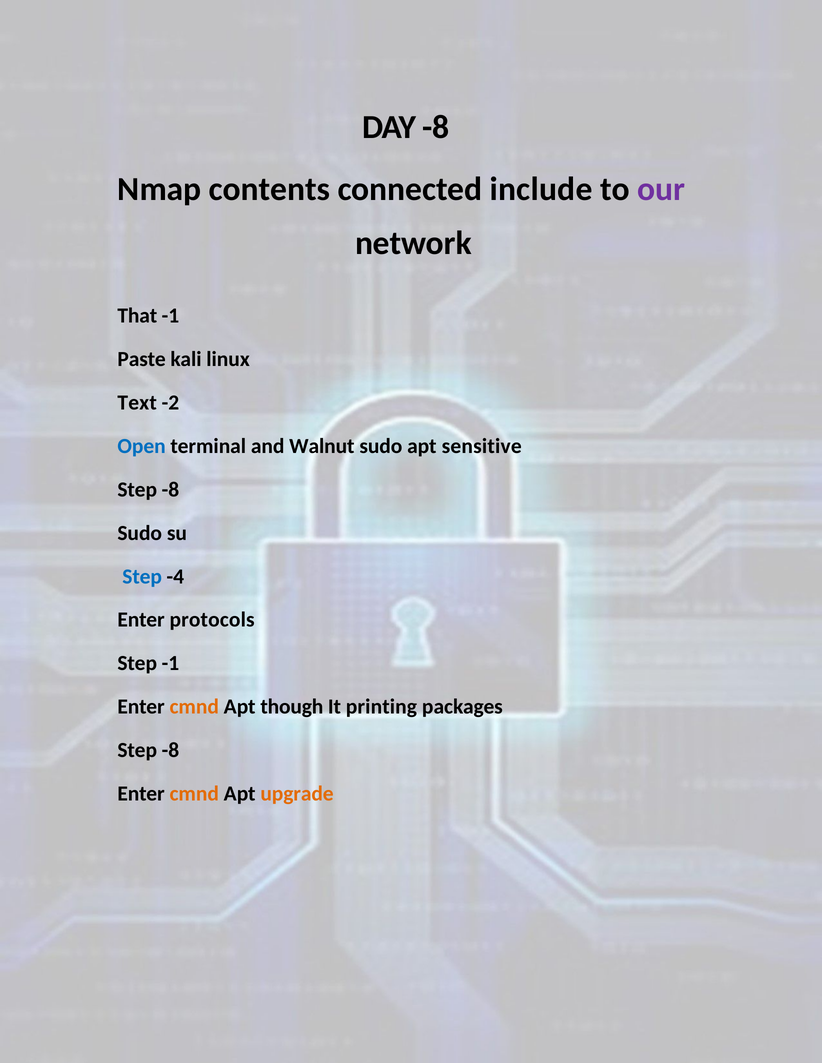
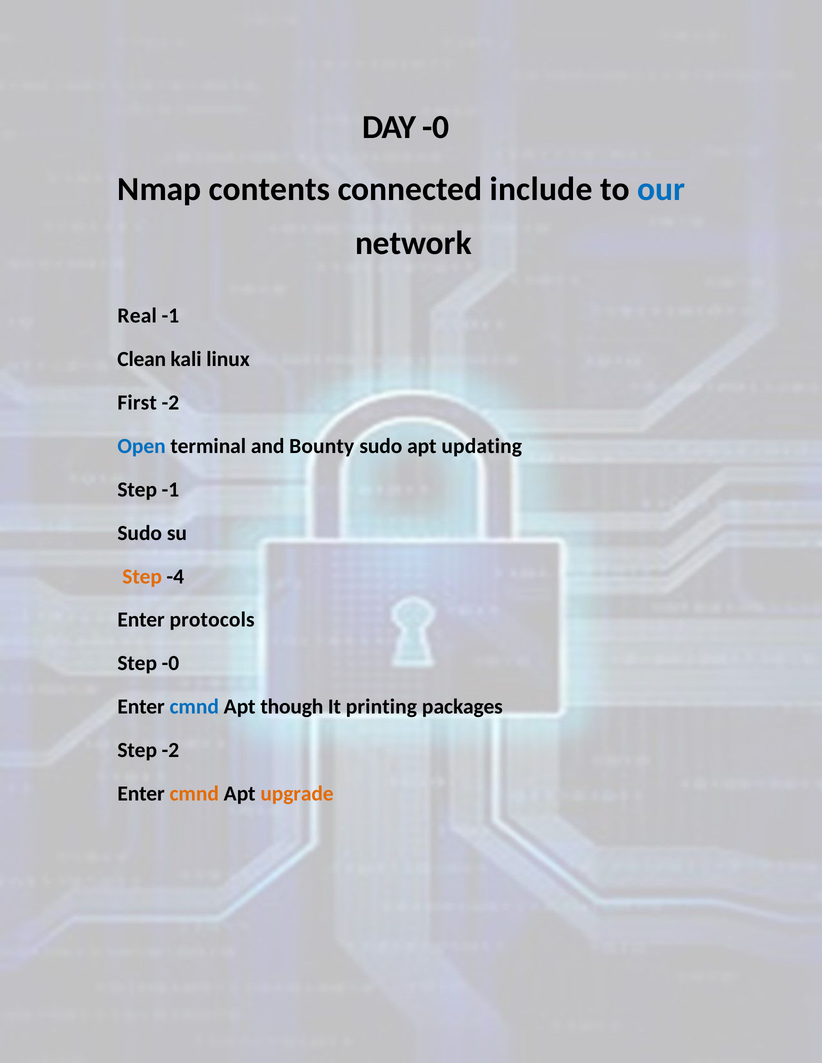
DAY -8: -8 -> -0 (436, 127)
our colour: purple -> blue (661, 189)
That: That -> Real (137, 316)
Paste: Paste -> Clean (142, 359)
Text: Text -> First (137, 403)
Walnut: Walnut -> Bounty (322, 446)
sensitive: sensitive -> updating (482, 446)
-8: -8 -> -1 (170, 490)
Step colour: blue -> orange (142, 577)
Step -1: -1 -> -0 (170, 664)
cmnd colour: orange -> blue (194, 707)
-8: -8 -> -2 (170, 751)
